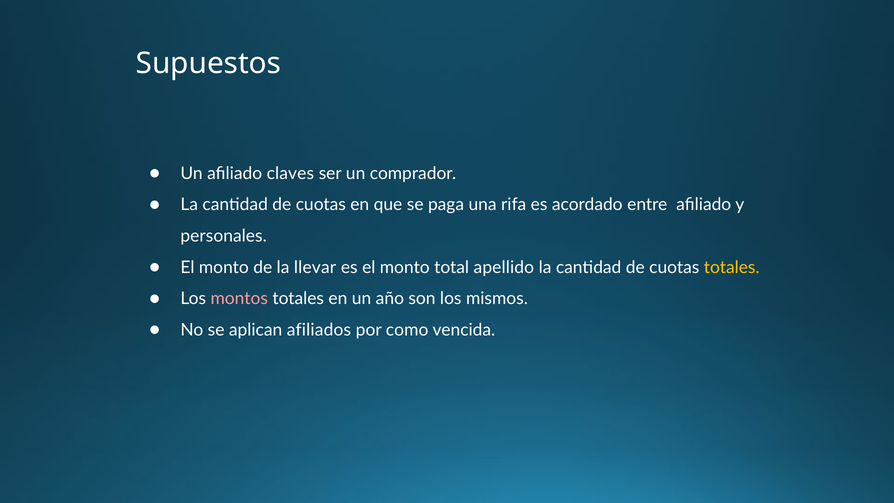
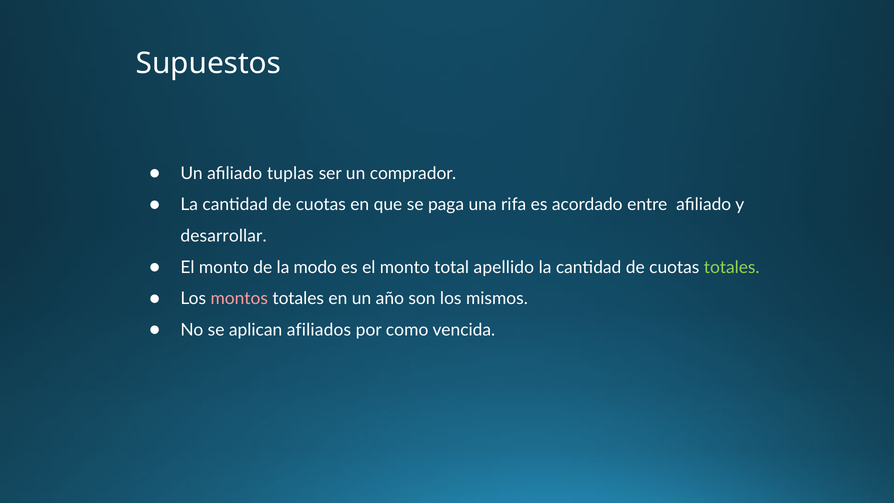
claves: claves -> tuplas (290, 173)
personales: personales -> desarrollar (224, 236)
llevar: llevar -> modo (315, 267)
totales colour: yellow -> light green (732, 267)
